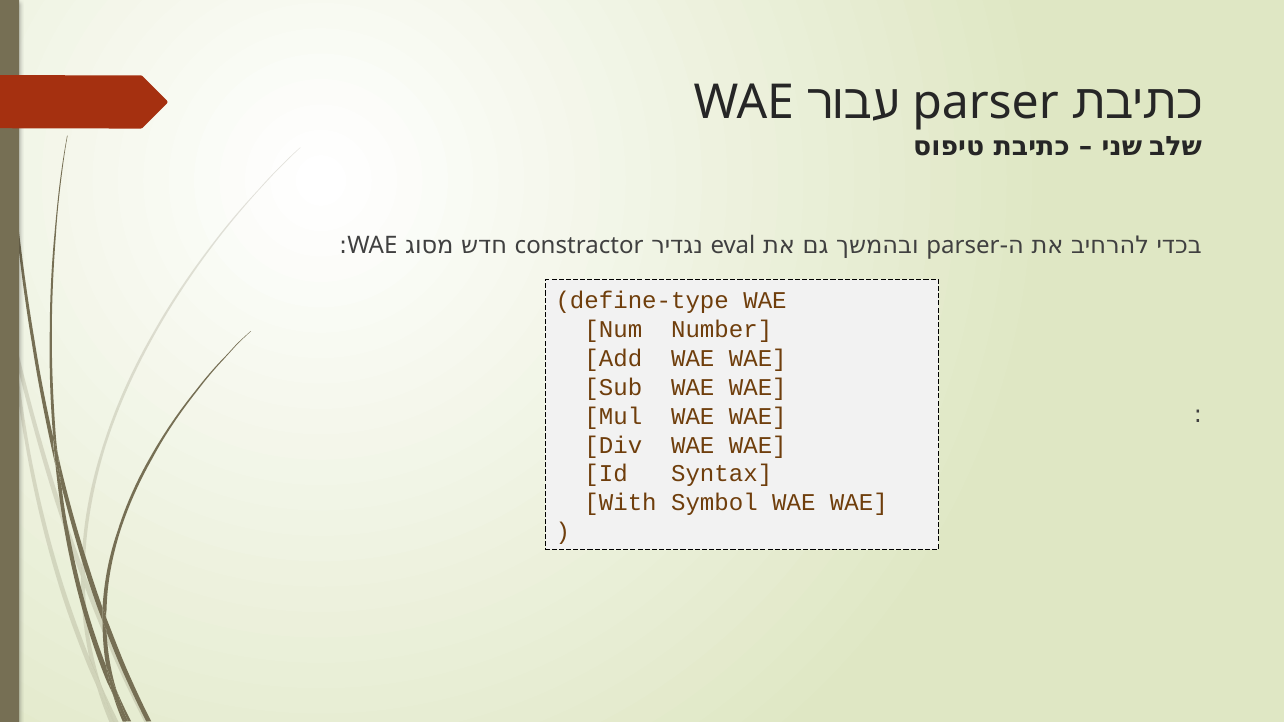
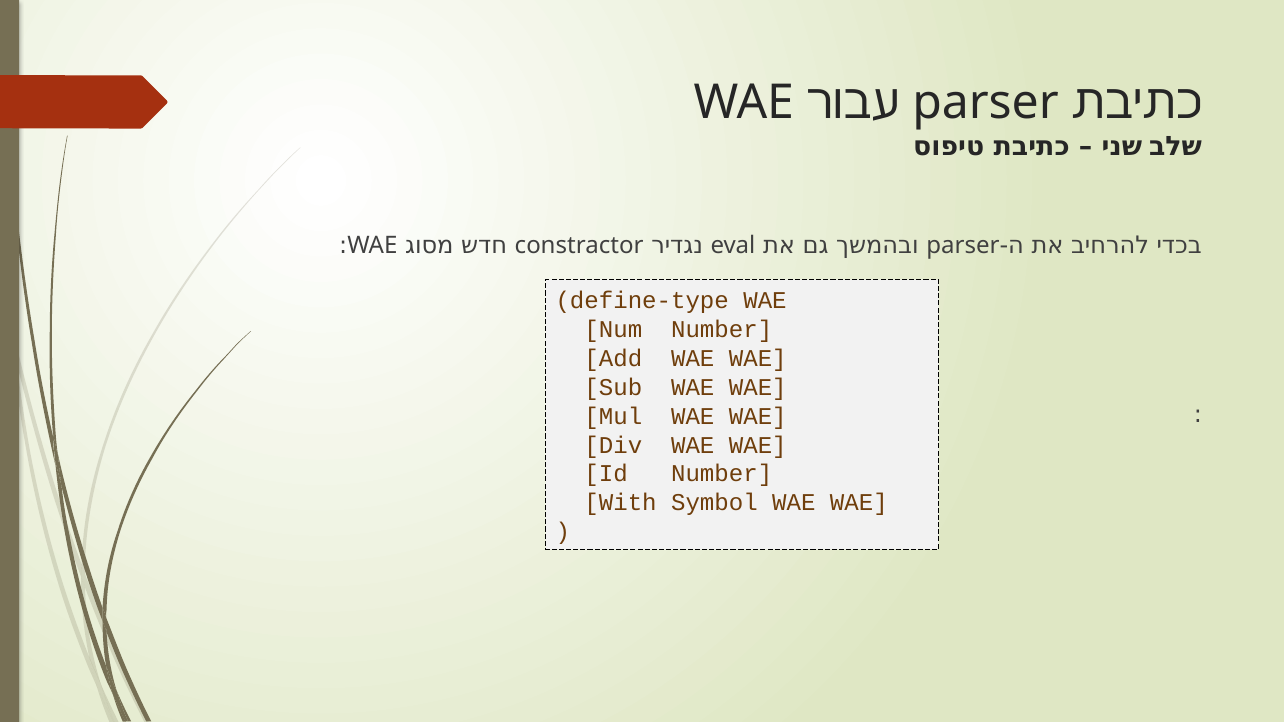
Id Syntax: Syntax -> Number (722, 474)
